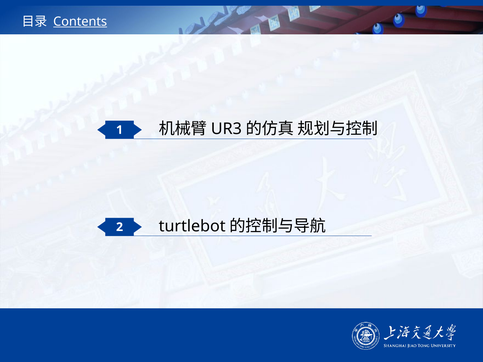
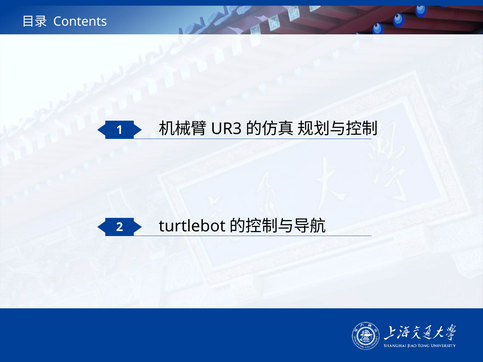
Contents underline: present -> none (80, 22)
